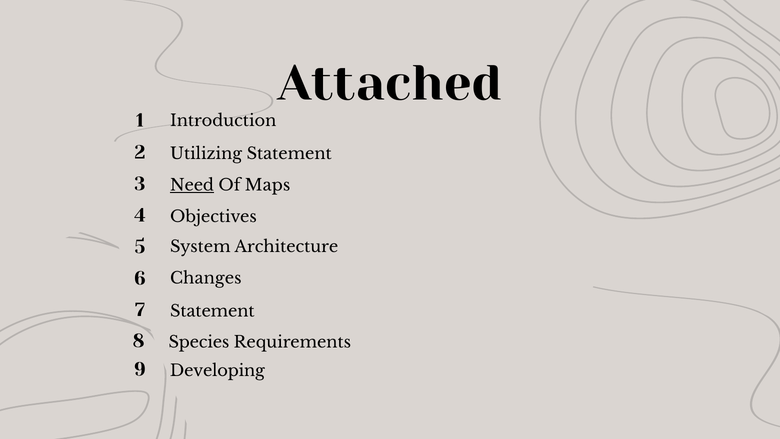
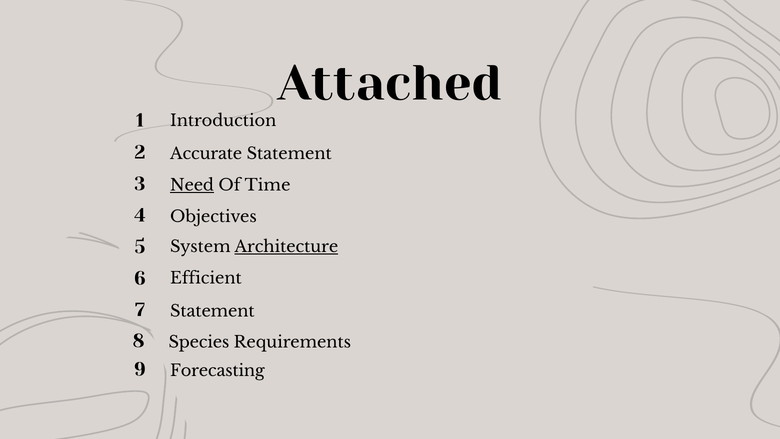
Utilizing: Utilizing -> Accurate (206, 154)
Maps: Maps -> Time (268, 185)
Architecture underline: none -> present (286, 247)
Changes: Changes -> Efficient (206, 278)
Developing: Developing -> Forecasting (217, 371)
